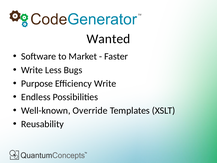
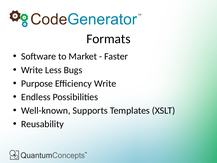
Wanted: Wanted -> Formats (108, 39)
Override: Override -> Supports (90, 110)
